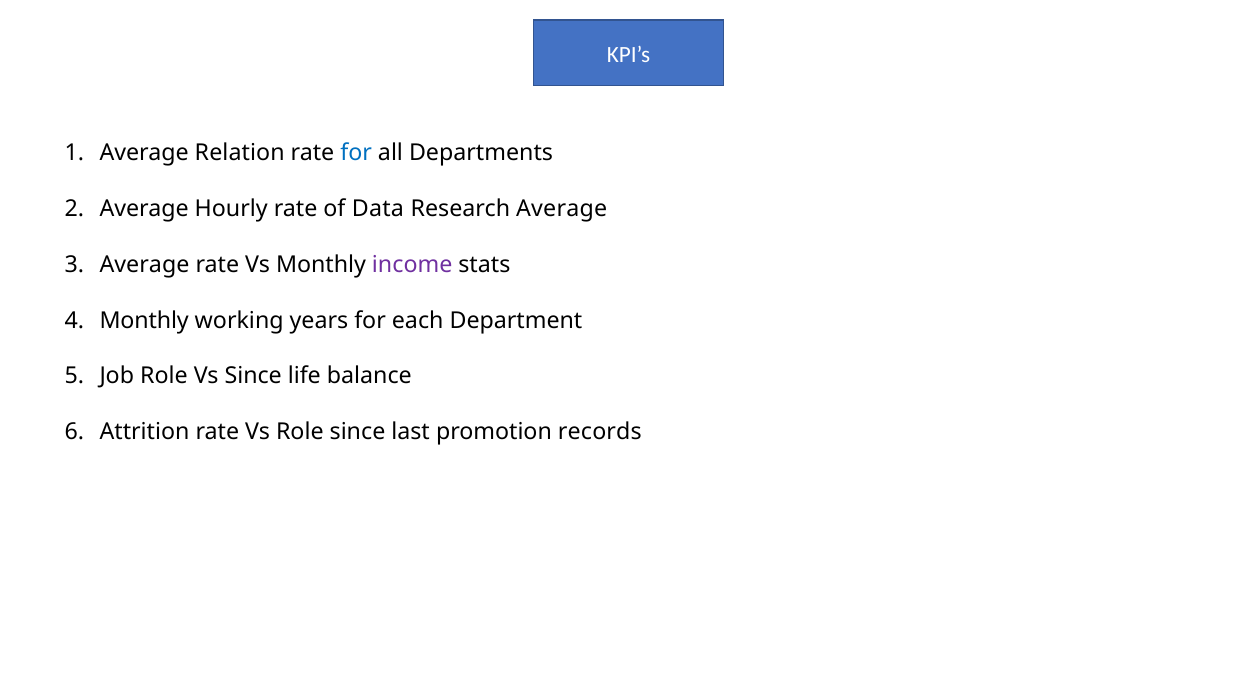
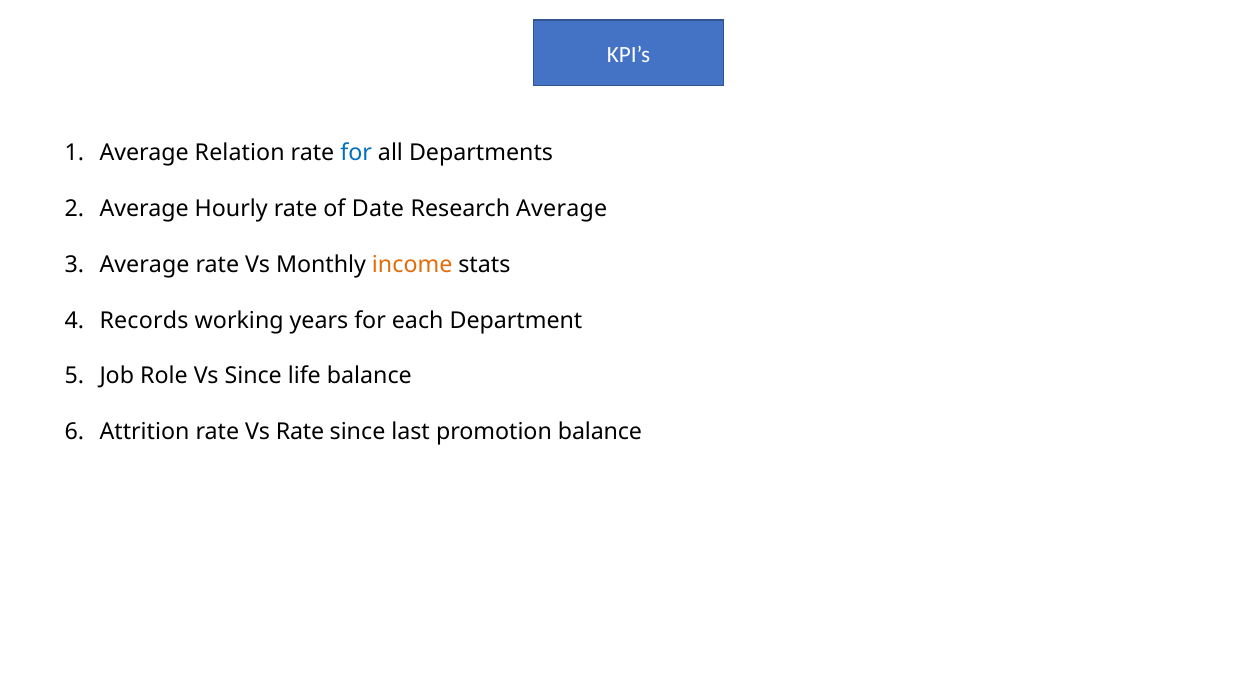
Data: Data -> Date (378, 209)
income colour: purple -> orange (412, 265)
Monthly: Monthly -> Records (144, 320)
Vs Role: Role -> Rate (300, 432)
promotion records: records -> balance (600, 432)
